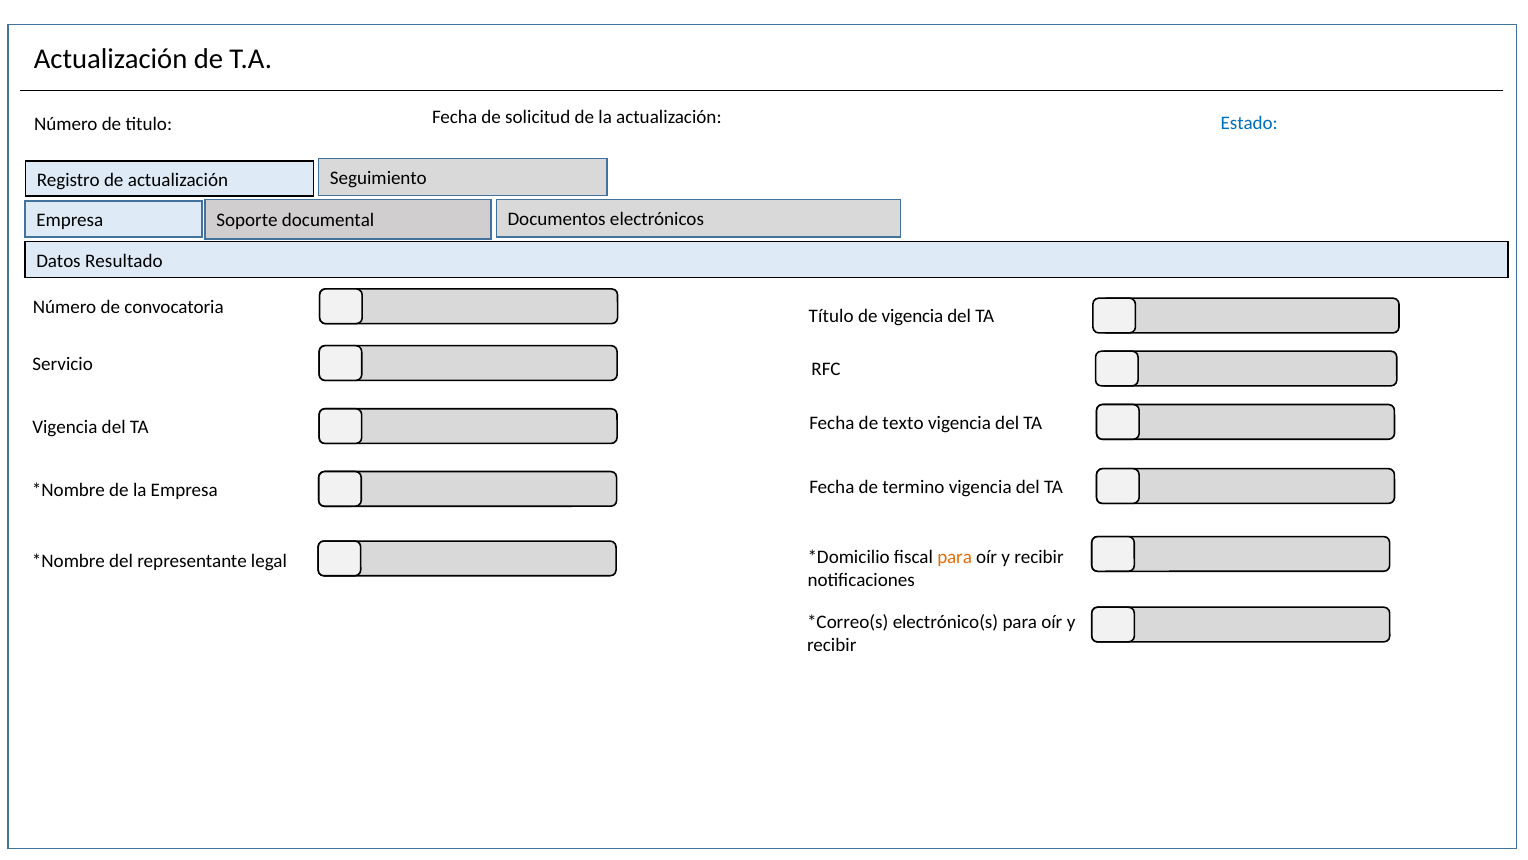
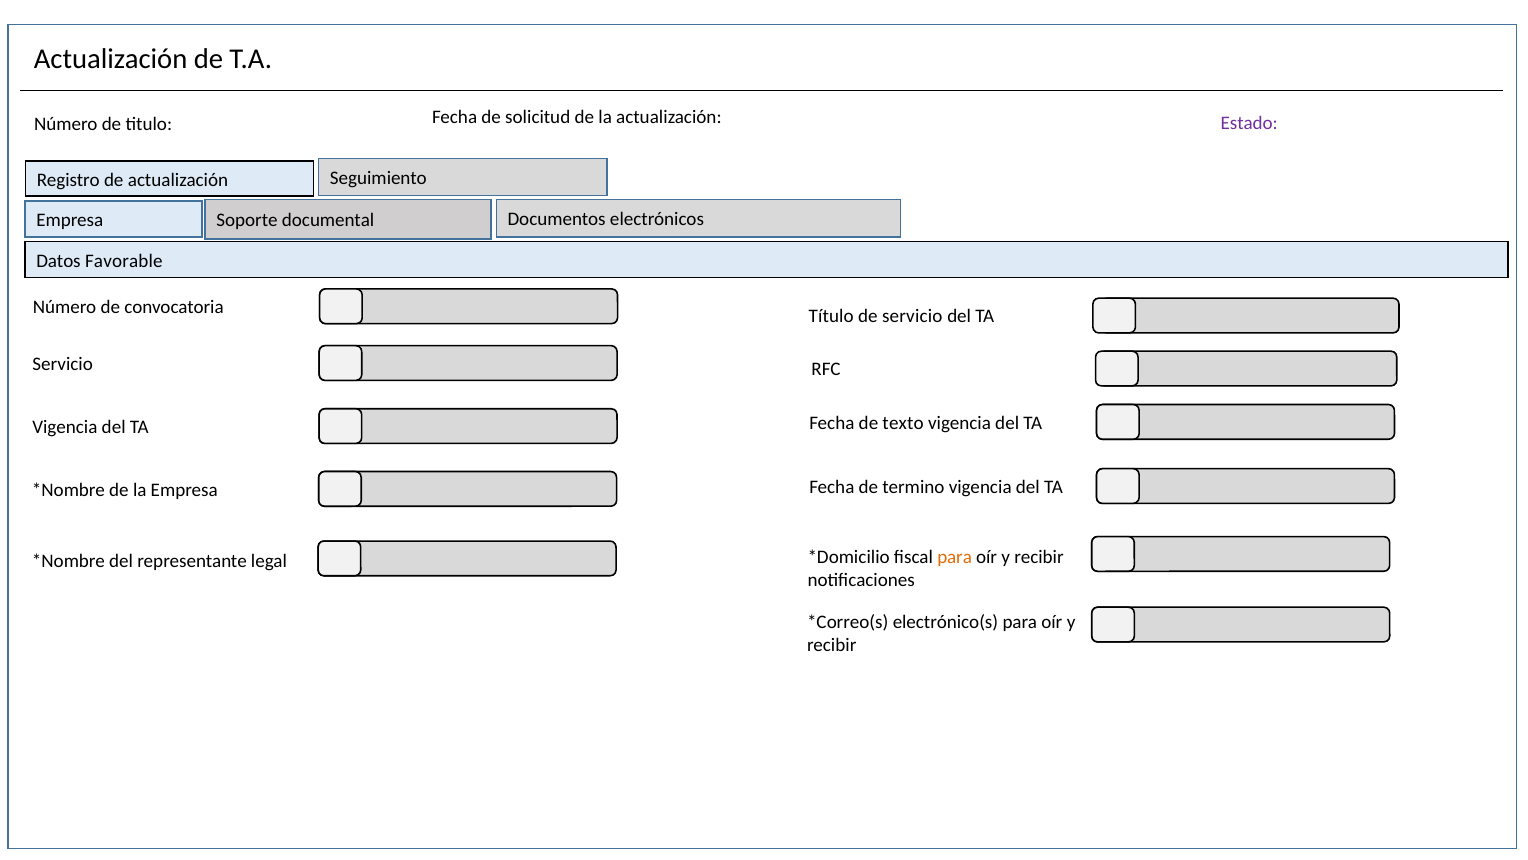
Estado colour: blue -> purple (1249, 123)
Resultado: Resultado -> Favorable (124, 261)
de vigencia: vigencia -> servicio (912, 316)
